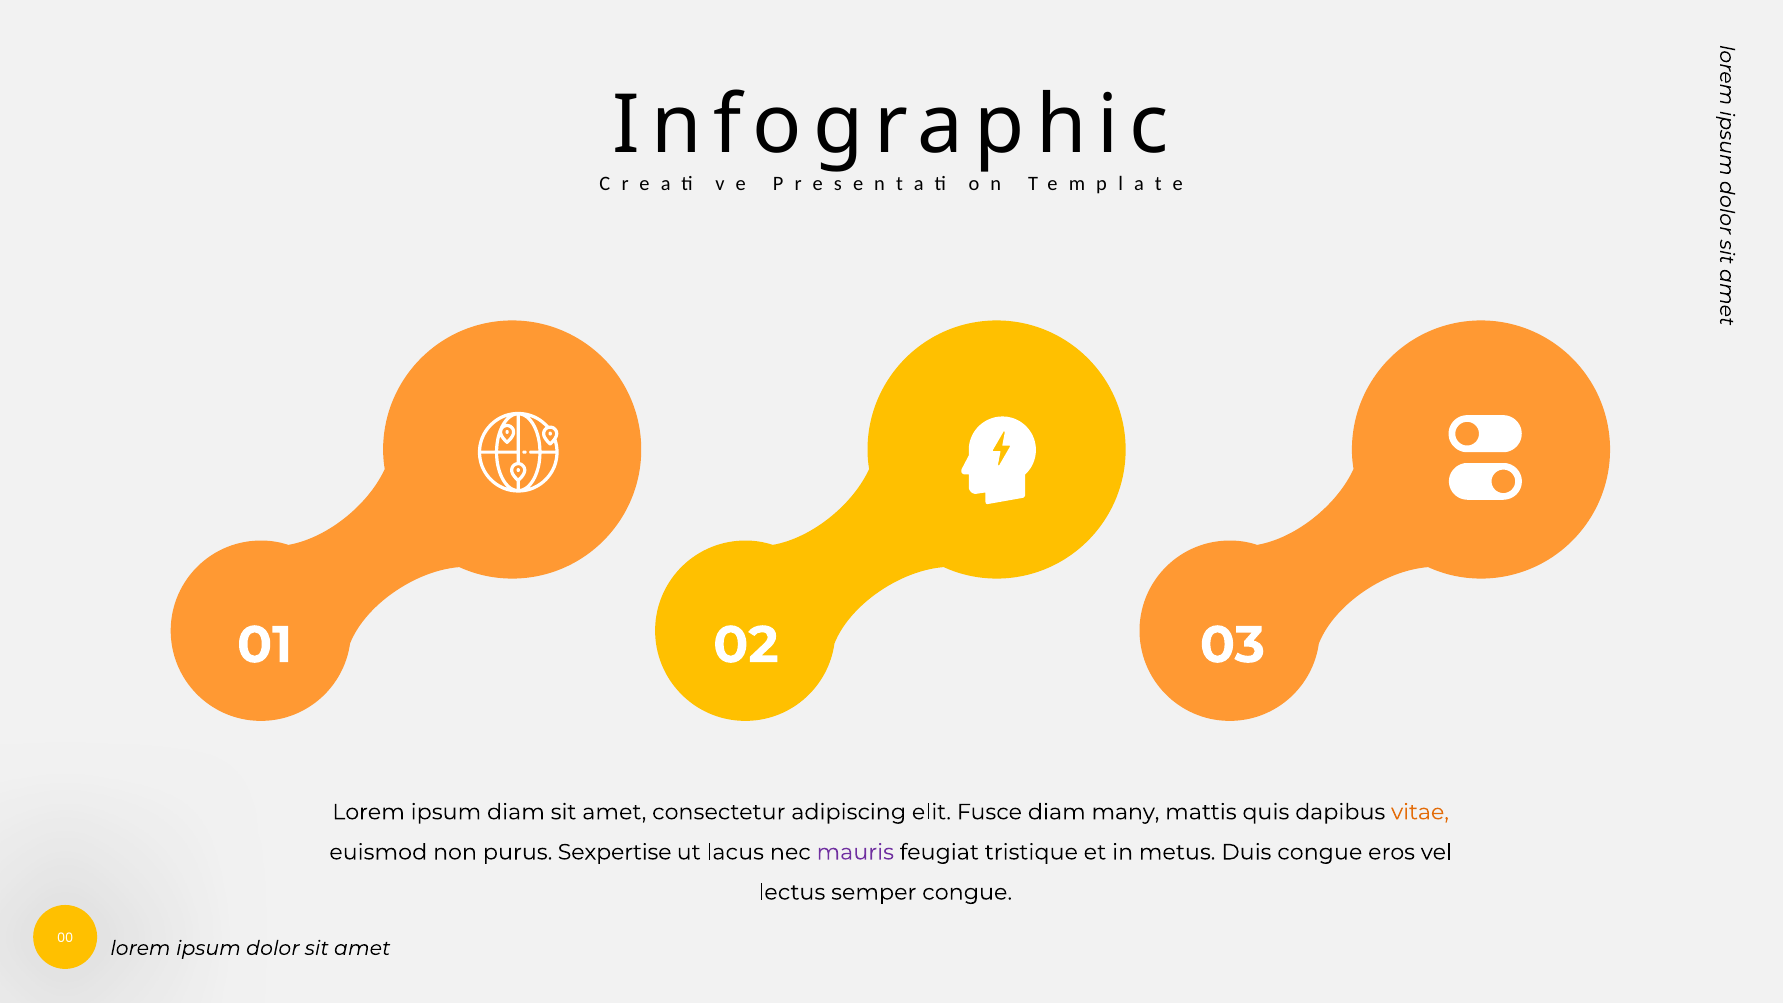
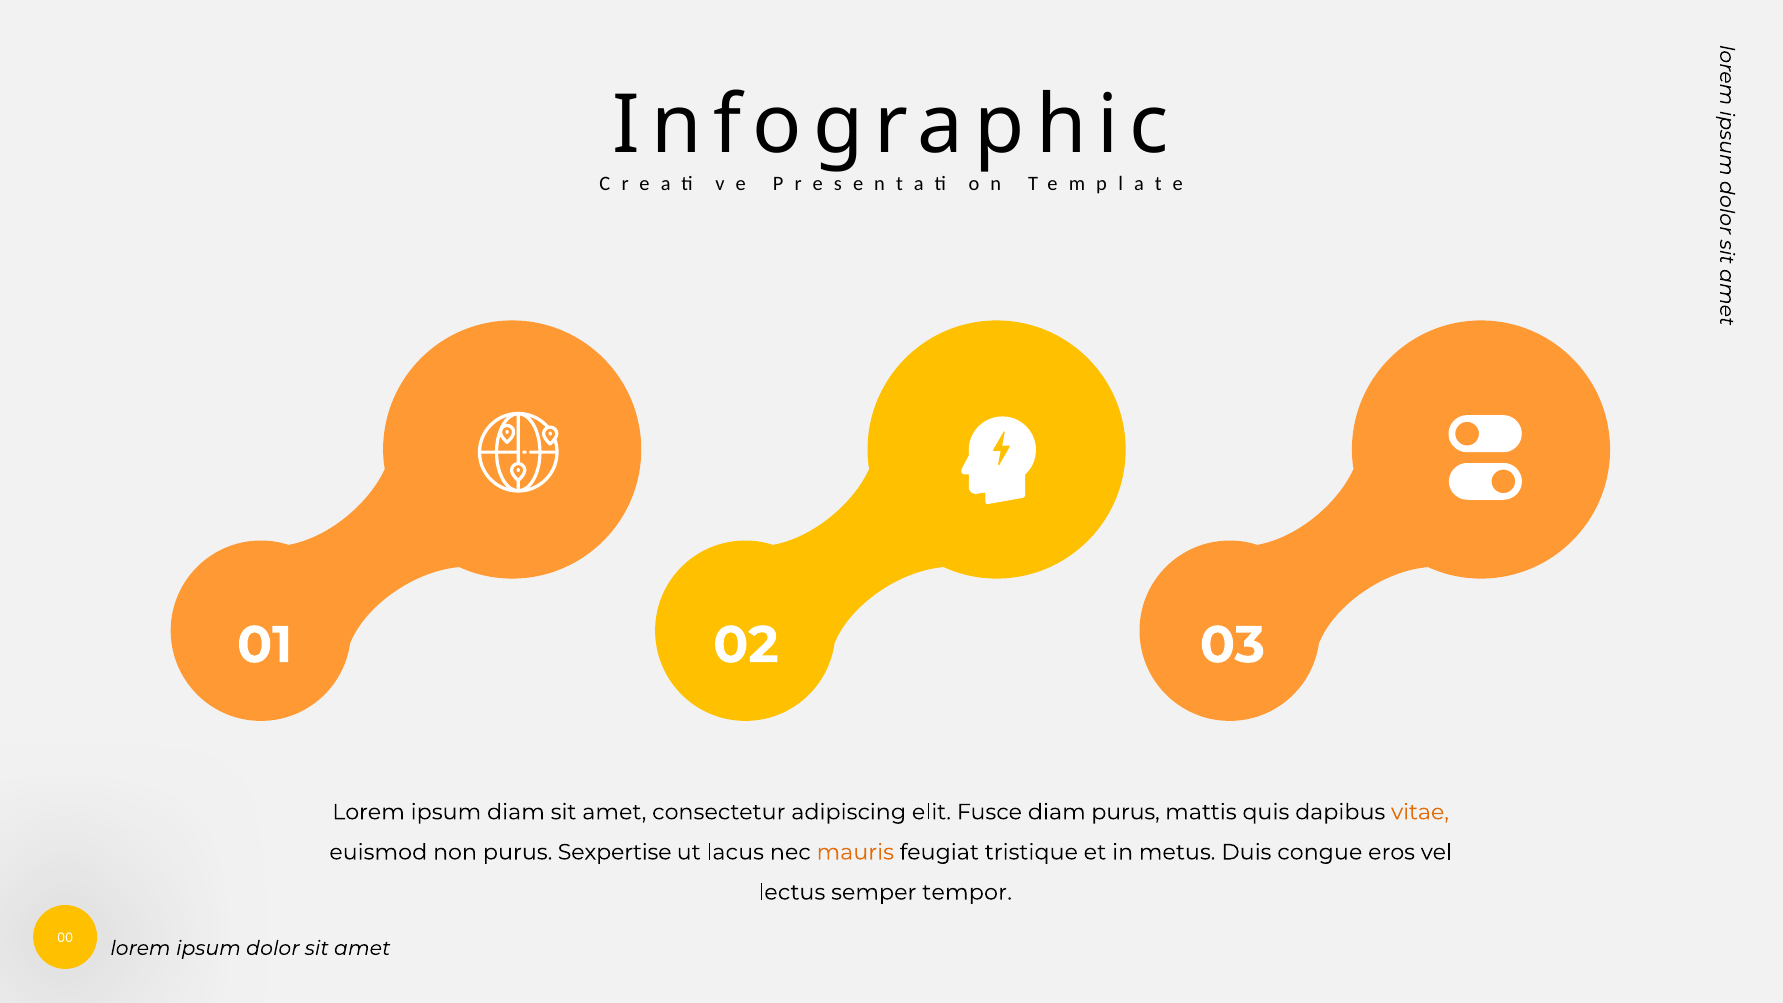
diam many: many -> purus (1126, 812)
mauris colour: purple -> orange (855, 852)
semper congue: congue -> tempor (967, 892)
